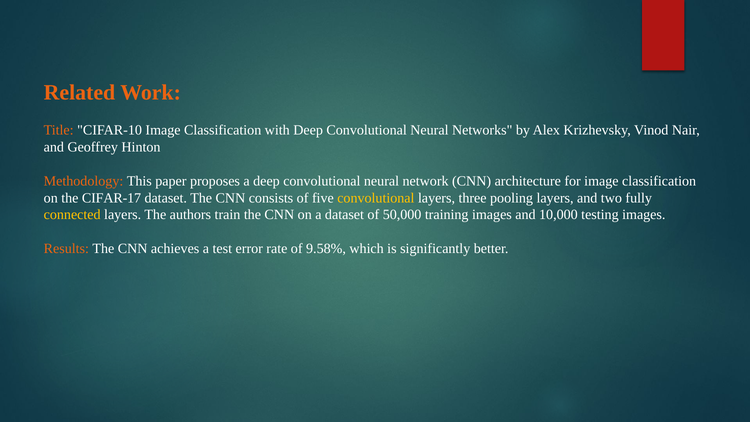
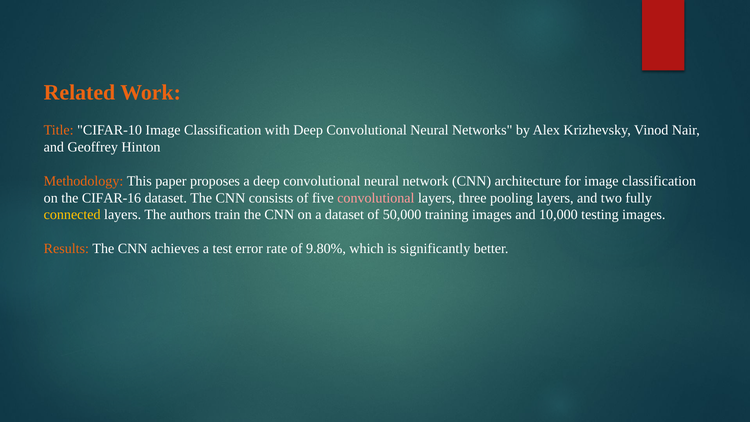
CIFAR-17: CIFAR-17 -> CIFAR-16 (112, 198)
convolutional colour: yellow -> pink (376, 198)
9.58%: 9.58% -> 9.80% (326, 248)
